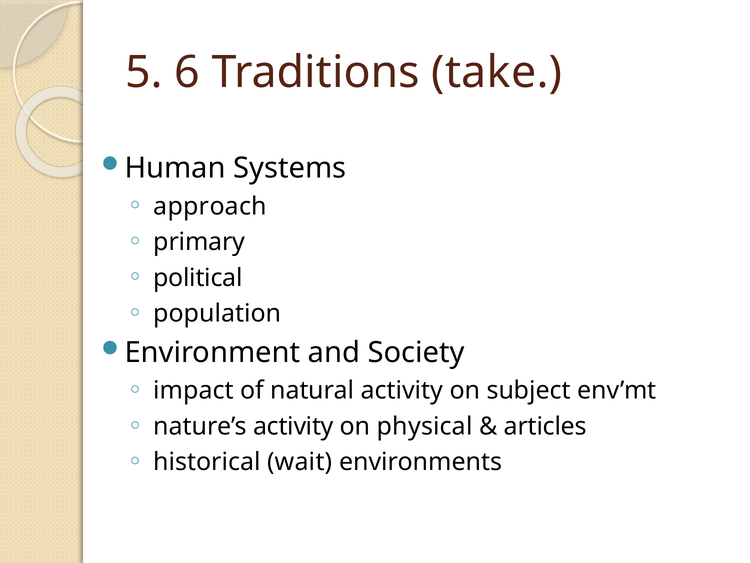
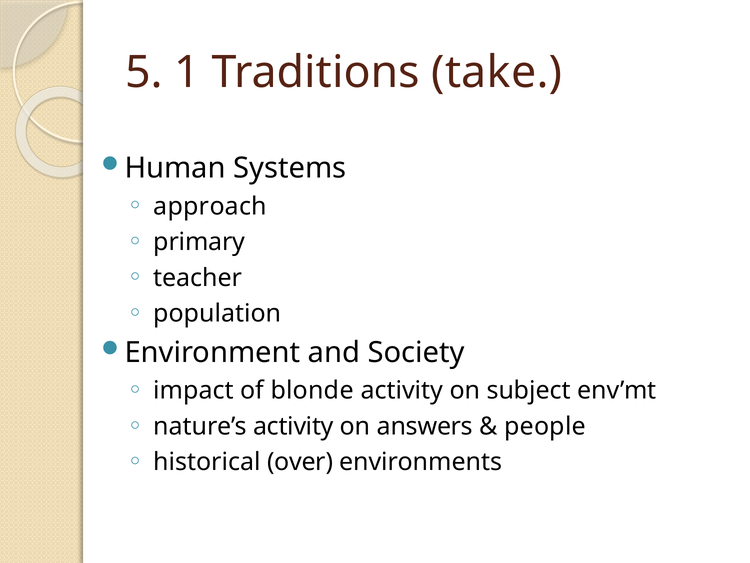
6: 6 -> 1 (187, 73)
political: political -> teacher (198, 278)
natural: natural -> blonde (312, 390)
physical: physical -> answers (425, 426)
articles: articles -> people (545, 426)
wait: wait -> over (300, 462)
